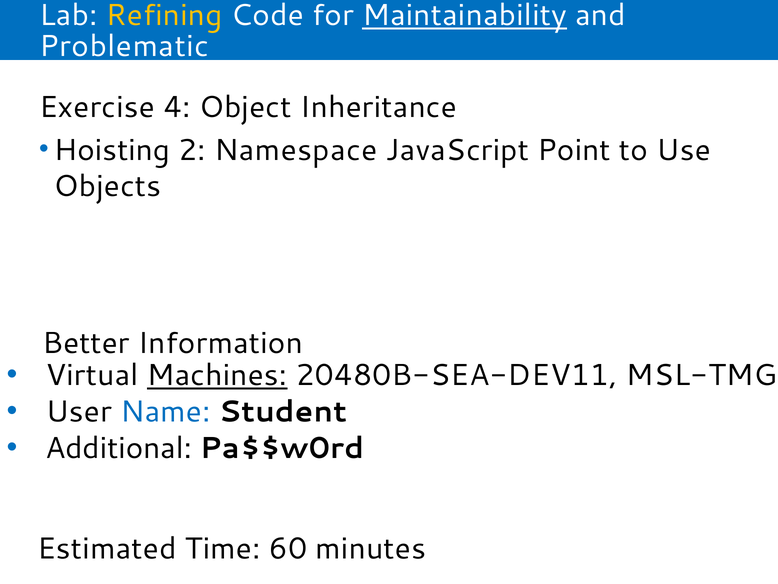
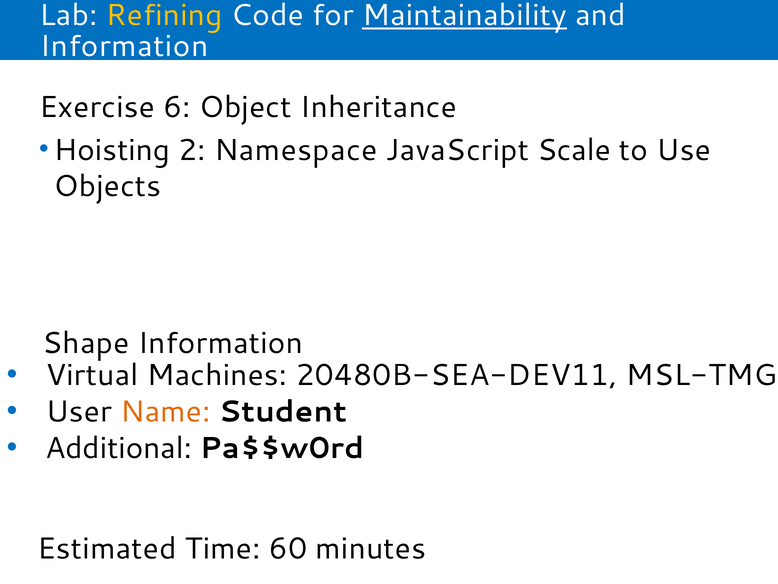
Problematic: Problematic -> Information (124, 46)
4: 4 -> 6 (177, 107)
Point: Point -> Scale (574, 150)
Better: Better -> Shape (86, 343)
Machines underline: present -> none (217, 375)
Name colour: blue -> orange (165, 411)
